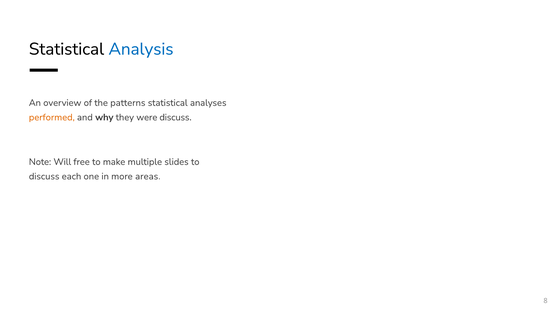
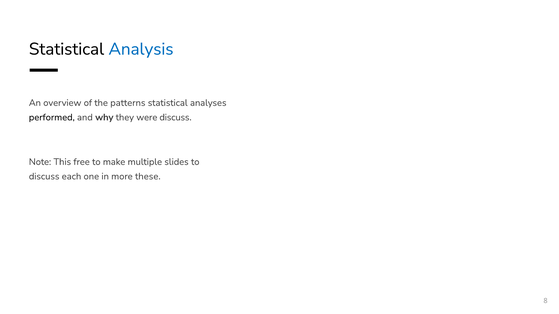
performed colour: orange -> black (52, 117)
Will: Will -> This (62, 162)
areas: areas -> these (148, 177)
